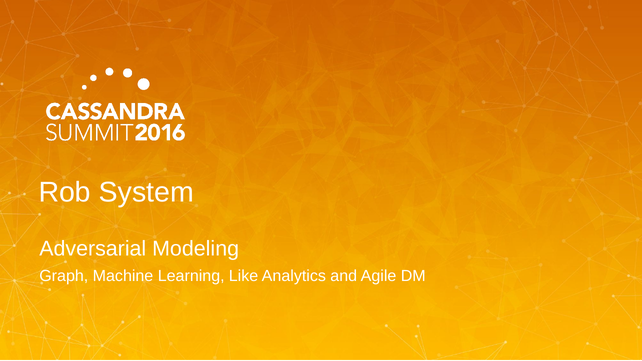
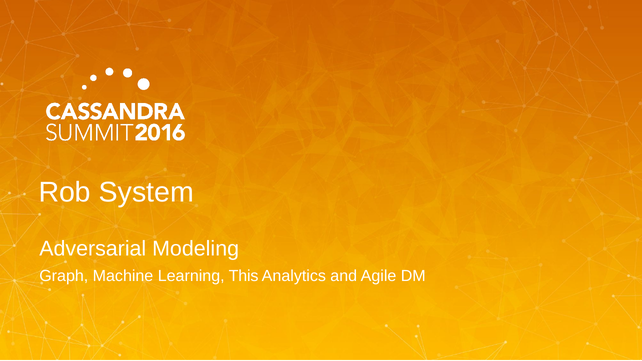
Like: Like -> This (244, 276)
